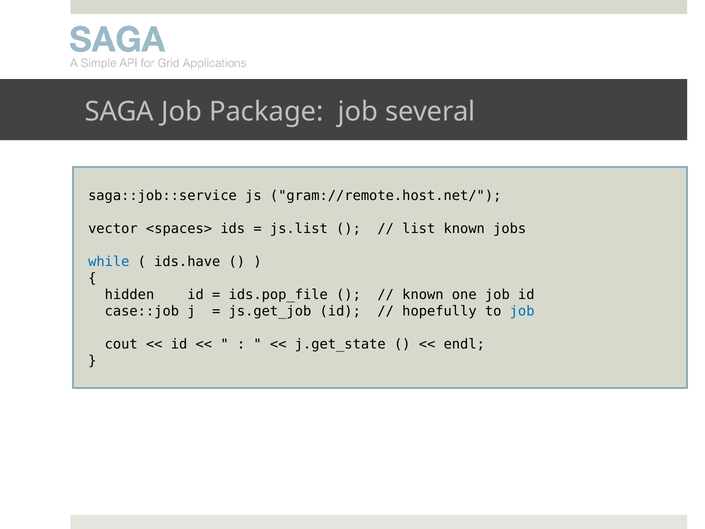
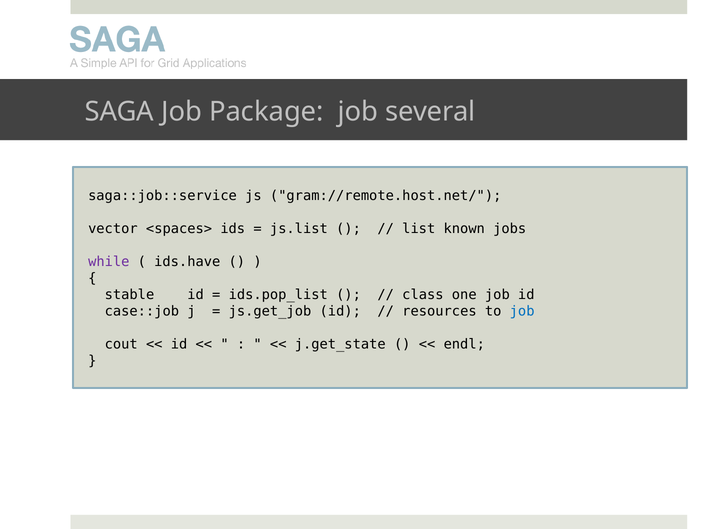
while colour: blue -> purple (109, 262)
hidden: hidden -> stable (129, 295)
ids.pop_file: ids.pop_file -> ids.pop_list (278, 295)
known: known -> class (423, 295)
hopefully: hopefully -> resources (439, 311)
